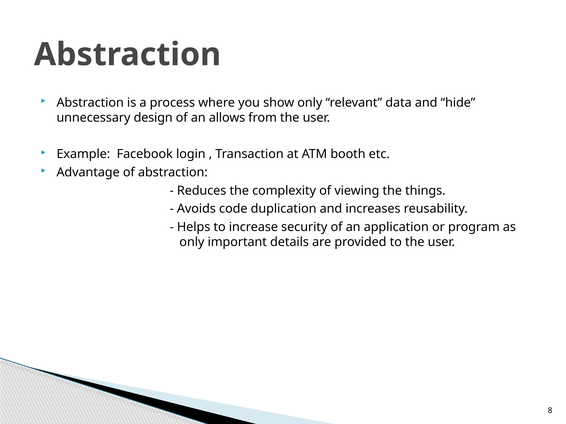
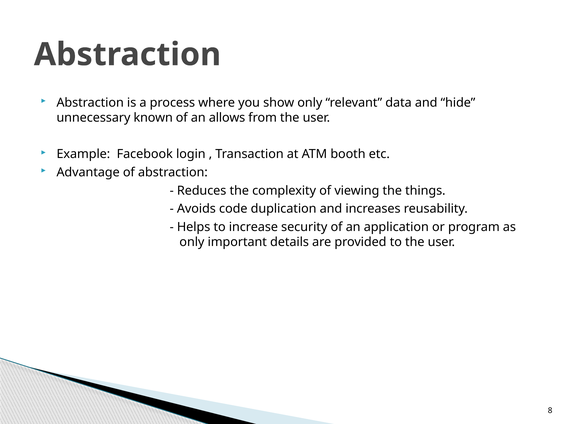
design: design -> known (153, 118)
